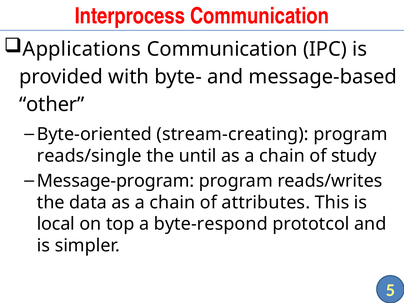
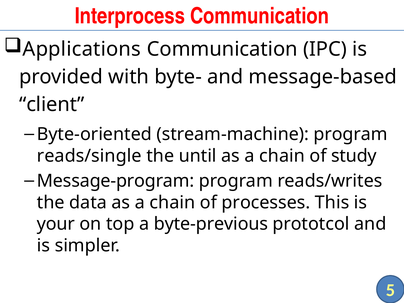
other: other -> client (52, 104)
stream-creating: stream-creating -> stream-machine (233, 134)
attributes: attributes -> processes (266, 202)
local: local -> your (56, 224)
byte-respond: byte-respond -> byte-previous (211, 224)
